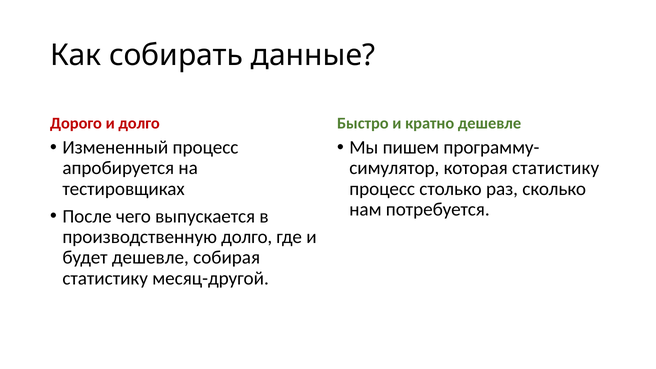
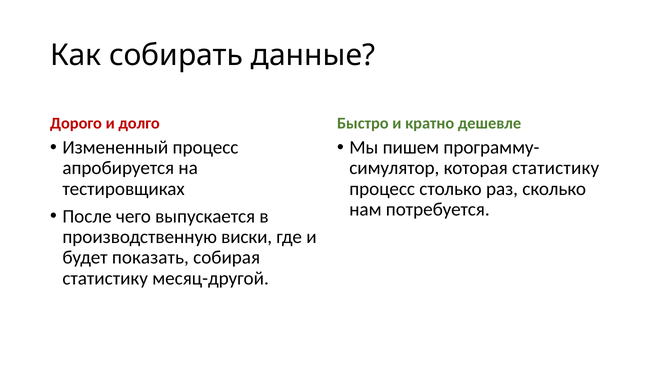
производственную долго: долго -> виски (247, 237)
будет дешевле: дешевле -> показать (150, 258)
